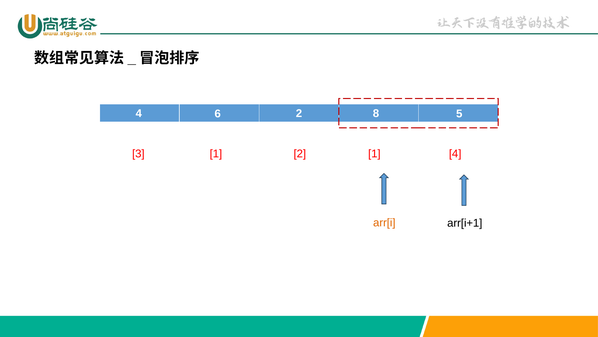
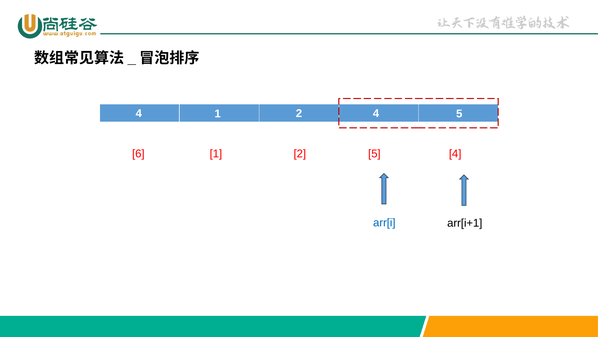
4 6: 6 -> 1 (218, 114)
2 8: 8 -> 4 (376, 113)
3: 3 -> 6 (138, 153)
2 1: 1 -> 5 (374, 153)
arr[i colour: orange -> blue (384, 222)
